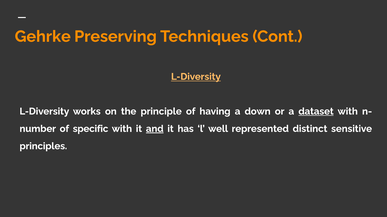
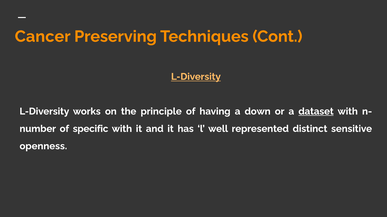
Gehrke: Gehrke -> Cancer (43, 37)
and underline: present -> none (155, 129)
principles: principles -> openness (43, 147)
